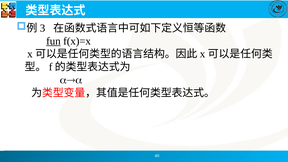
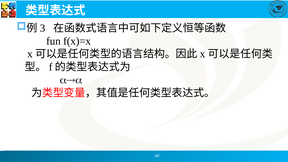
fun underline: present -> none (53, 41)
